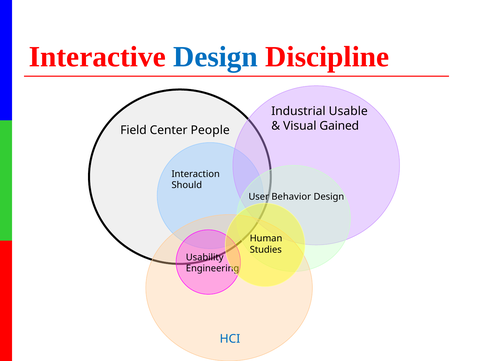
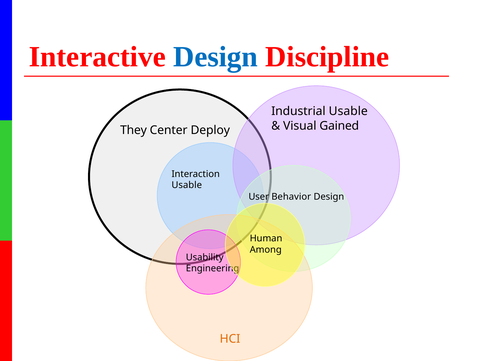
Field: Field -> They (134, 130)
People: People -> Deploy (210, 130)
Should: Should -> Usable (187, 185)
Studies: Studies -> Among (266, 249)
HCI colour: blue -> orange (230, 339)
